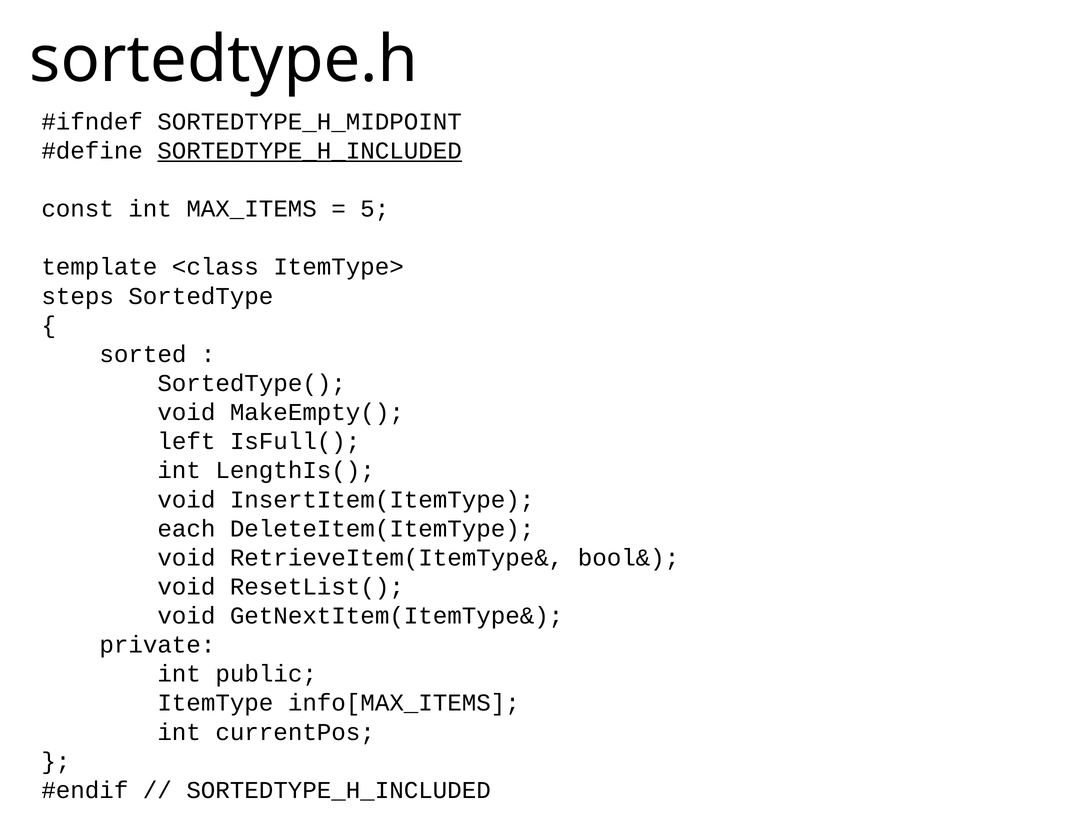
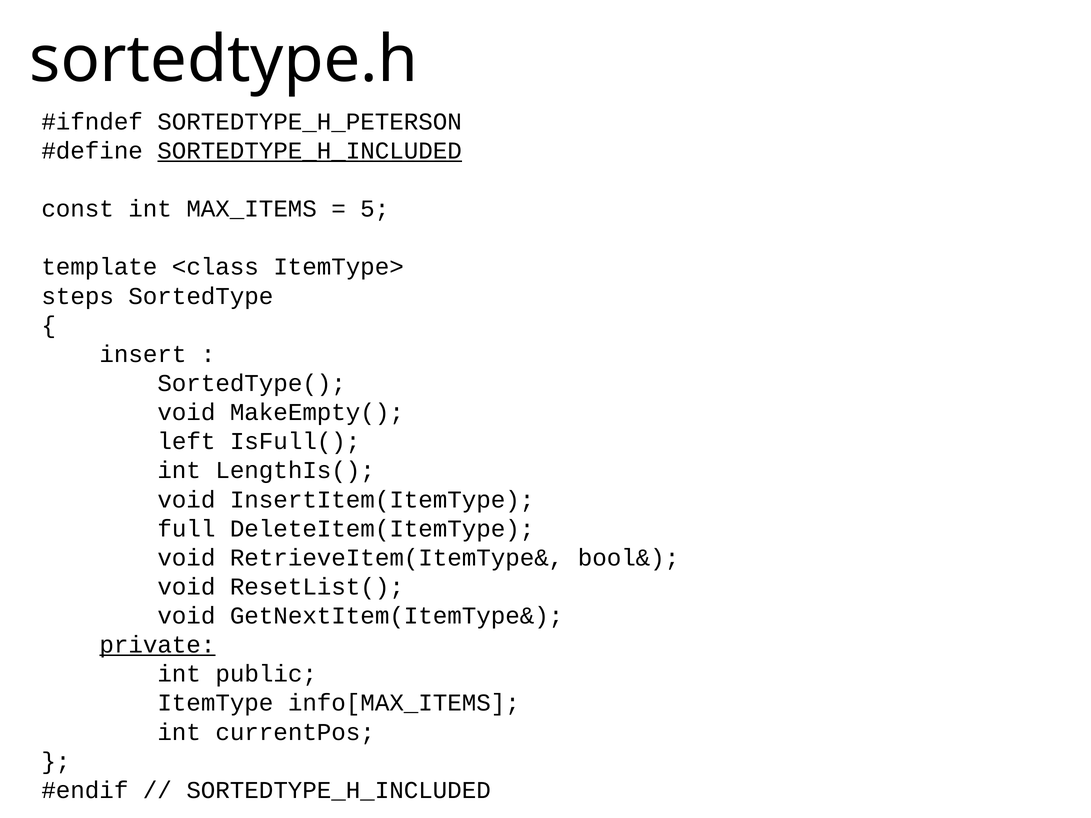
SORTEDTYPE_H_MIDPOINT: SORTEDTYPE_H_MIDPOINT -> SORTEDTYPE_H_PETERSON (310, 122)
sorted: sorted -> insert (143, 354)
each: each -> full (186, 529)
private underline: none -> present (157, 645)
